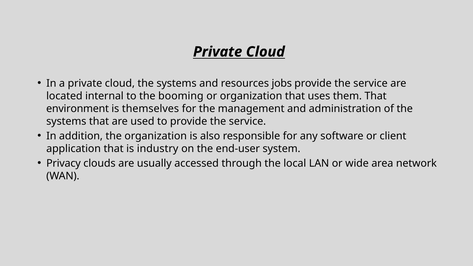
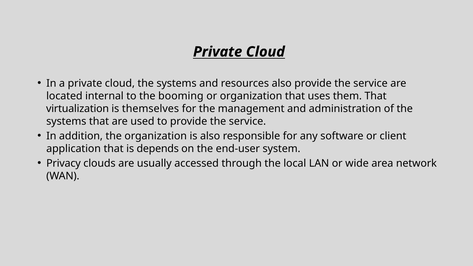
resources jobs: jobs -> also (282, 83)
environment: environment -> virtualization (78, 109)
industry: industry -> depends (158, 149)
